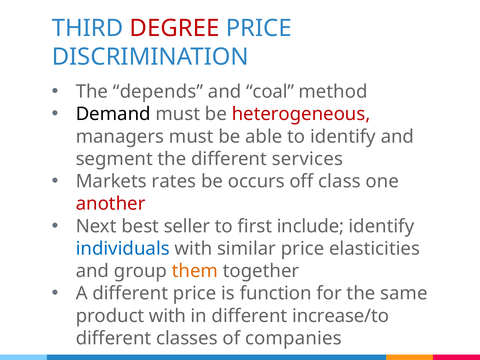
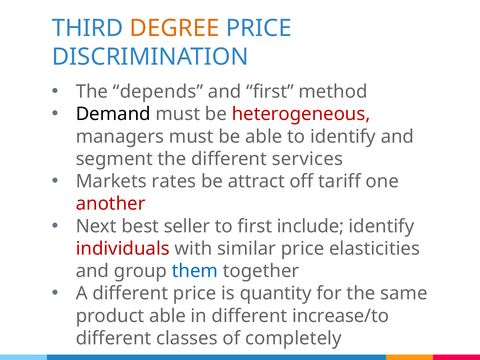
DEGREE colour: red -> orange (175, 28)
and coal: coal -> first (270, 92)
occurs: occurs -> attract (256, 181)
class: class -> tariff (340, 181)
individuals colour: blue -> red (123, 249)
them colour: orange -> blue (195, 271)
function: function -> quantity (276, 293)
product with: with -> able (168, 316)
companies: companies -> completely (293, 338)
